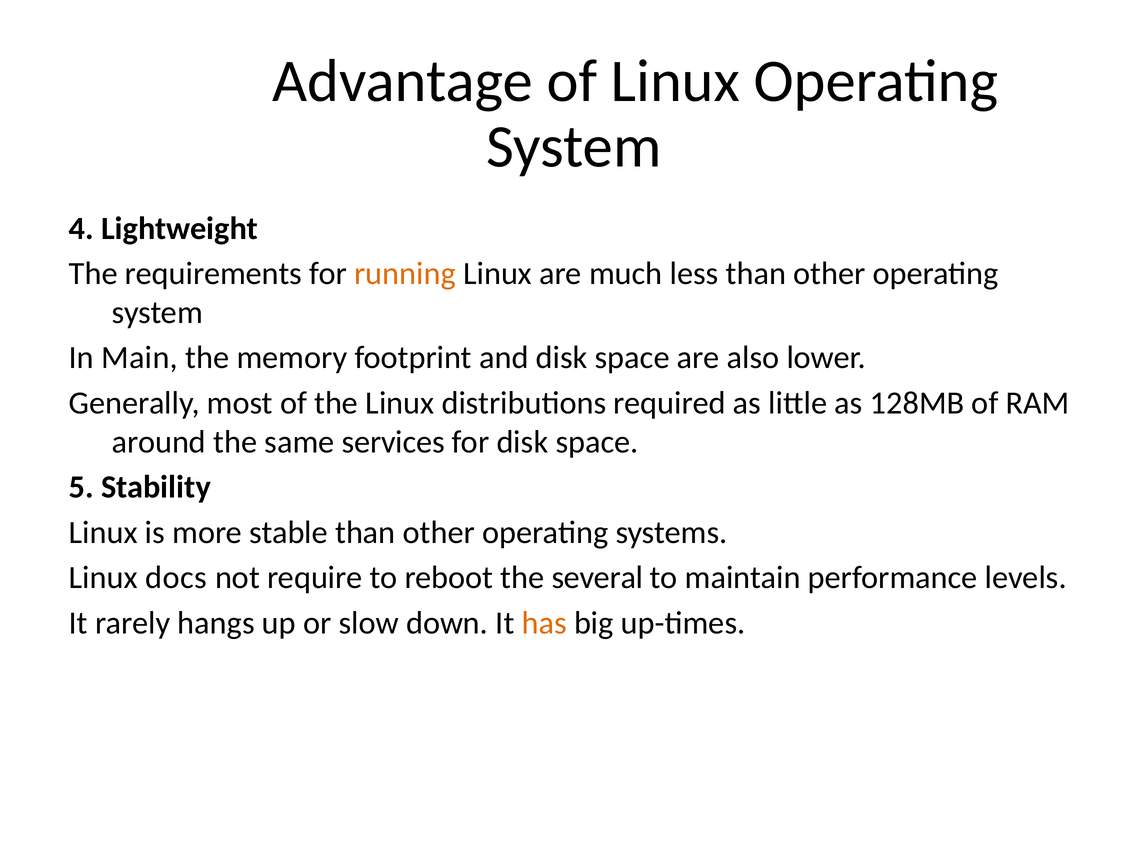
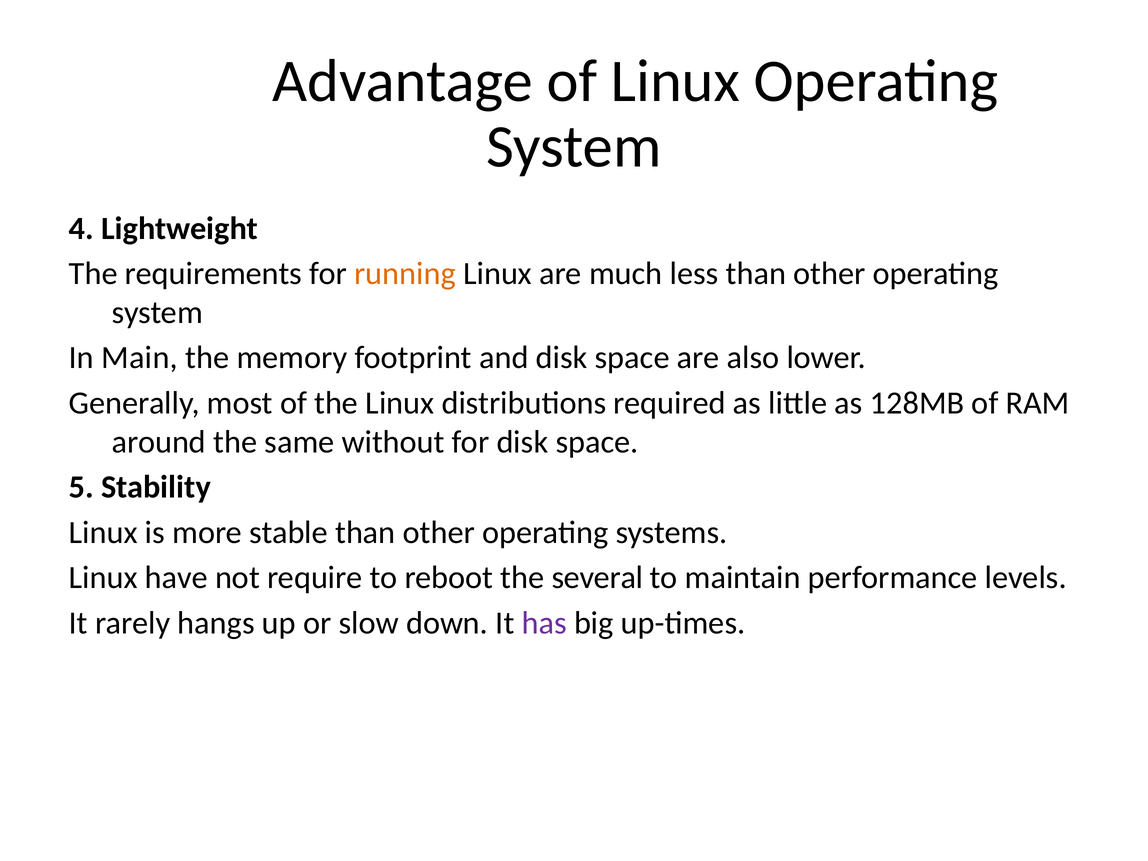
services: services -> without (393, 442)
docs: docs -> have (176, 578)
has colour: orange -> purple (544, 623)
